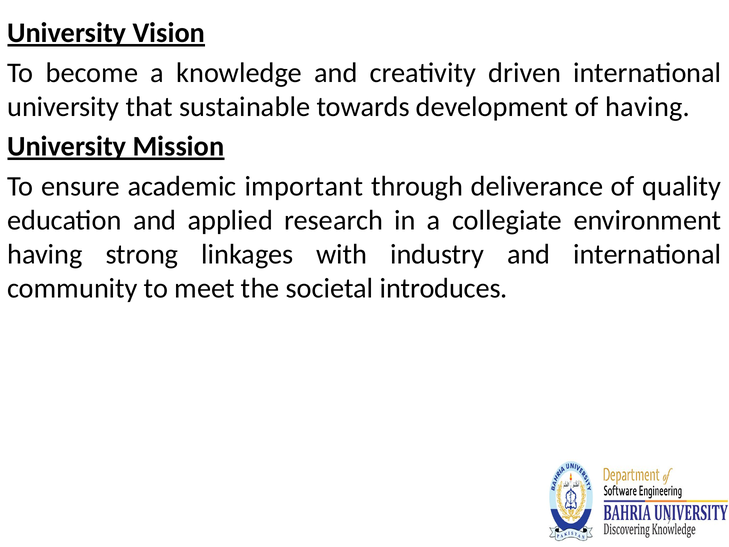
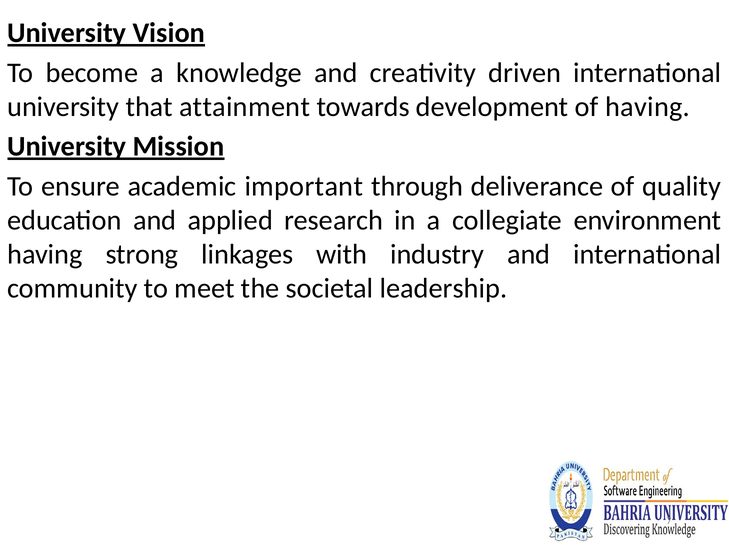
sustainable: sustainable -> attainment (245, 107)
introduces: introduces -> leadership (444, 288)
